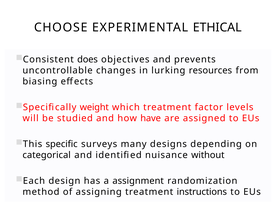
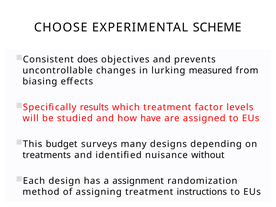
ETHICAL: ETHICAL -> SCHEME (217, 27)
resources: resources -> measured (211, 70)
weight: weight -> results (94, 107)
specific: specific -> budget (62, 144)
categorical: categorical -> treatments (47, 155)
